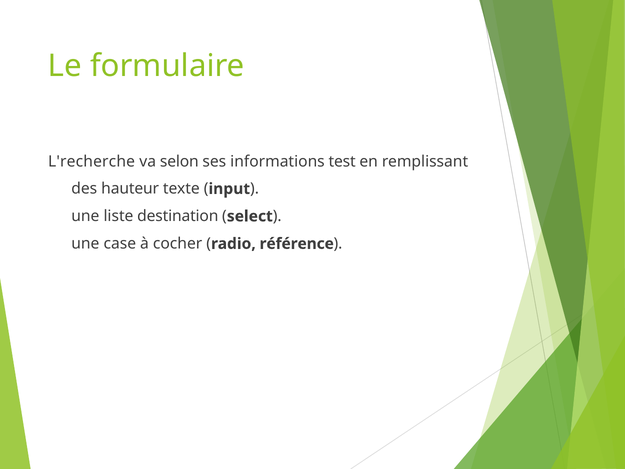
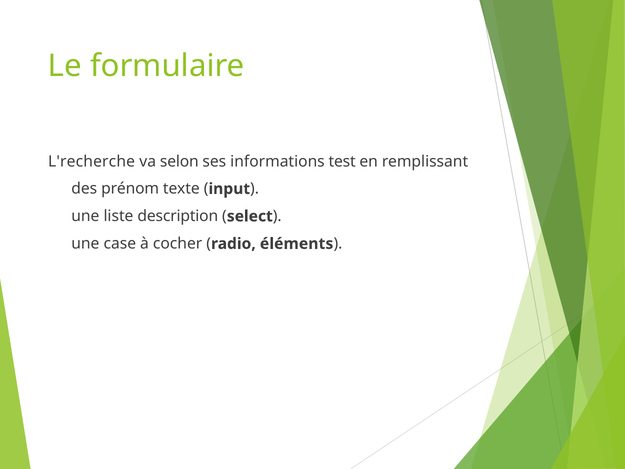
hauteur: hauteur -> prénom (130, 189)
destination: destination -> description (178, 216)
référence: référence -> éléments (297, 244)
